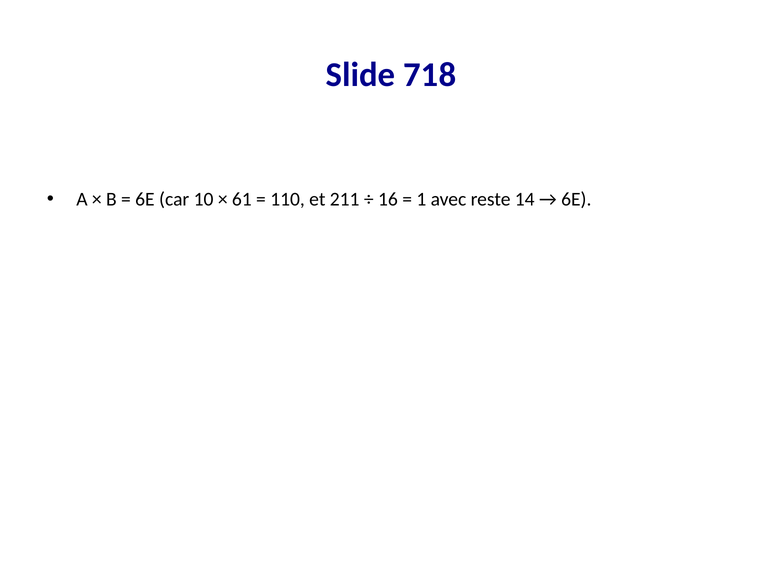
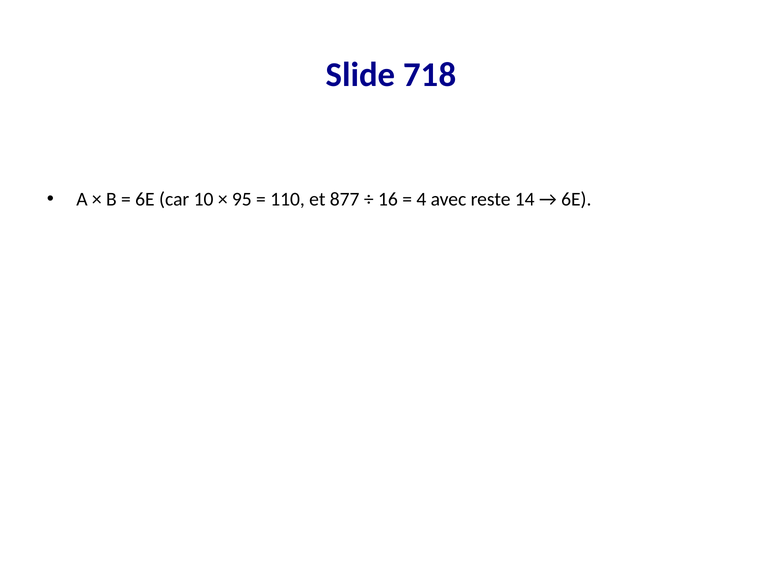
61: 61 -> 95 (242, 199)
211: 211 -> 877 (345, 199)
1: 1 -> 4 (421, 199)
